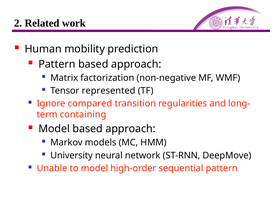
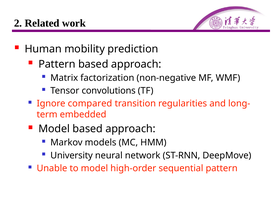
represented: represented -> convolutions (109, 90)
containing: containing -> embedded (83, 114)
